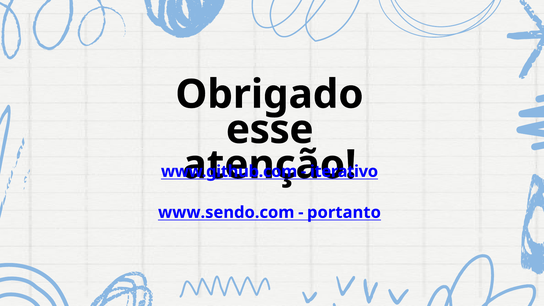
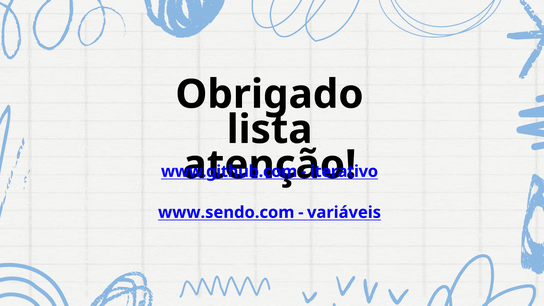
esse: esse -> lista (270, 130)
portanto: portanto -> variáveis (344, 212)
